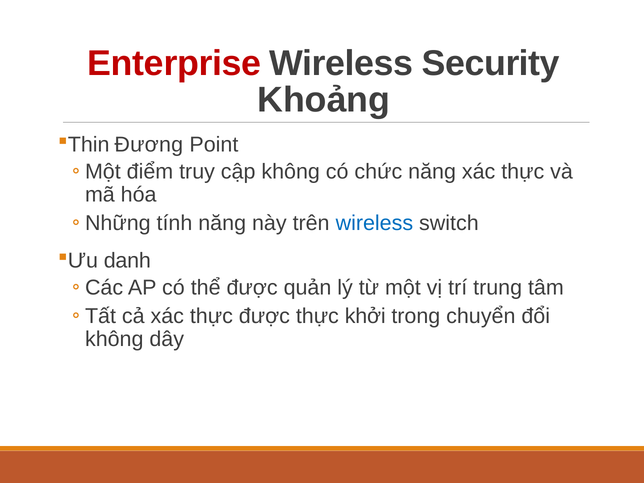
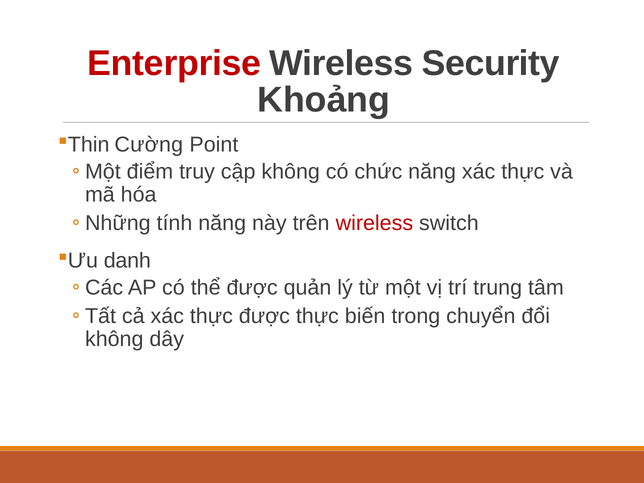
Đương: Đương -> Cường (149, 145)
wireless colour: blue -> red (374, 223)
khởi: khởi -> biến (365, 316)
